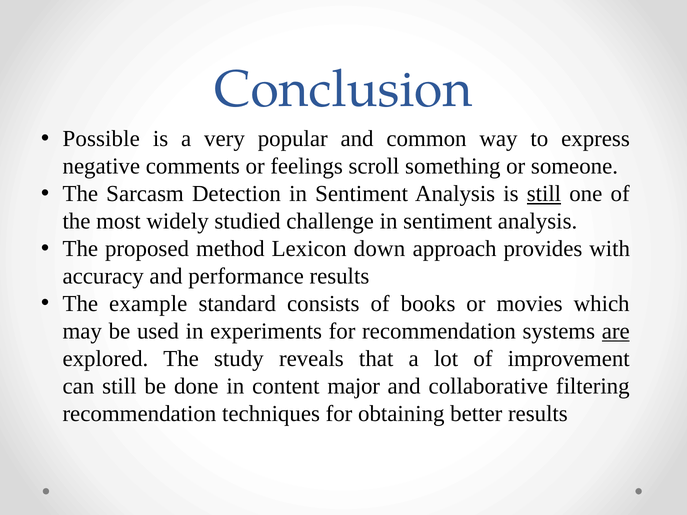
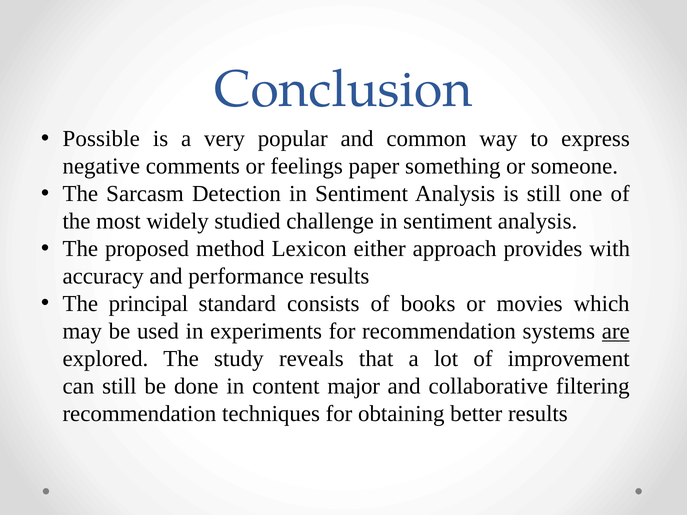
scroll: scroll -> paper (374, 166)
still underline: present -> none (544, 194)
down: down -> either (380, 249)
example: example -> principal (148, 304)
